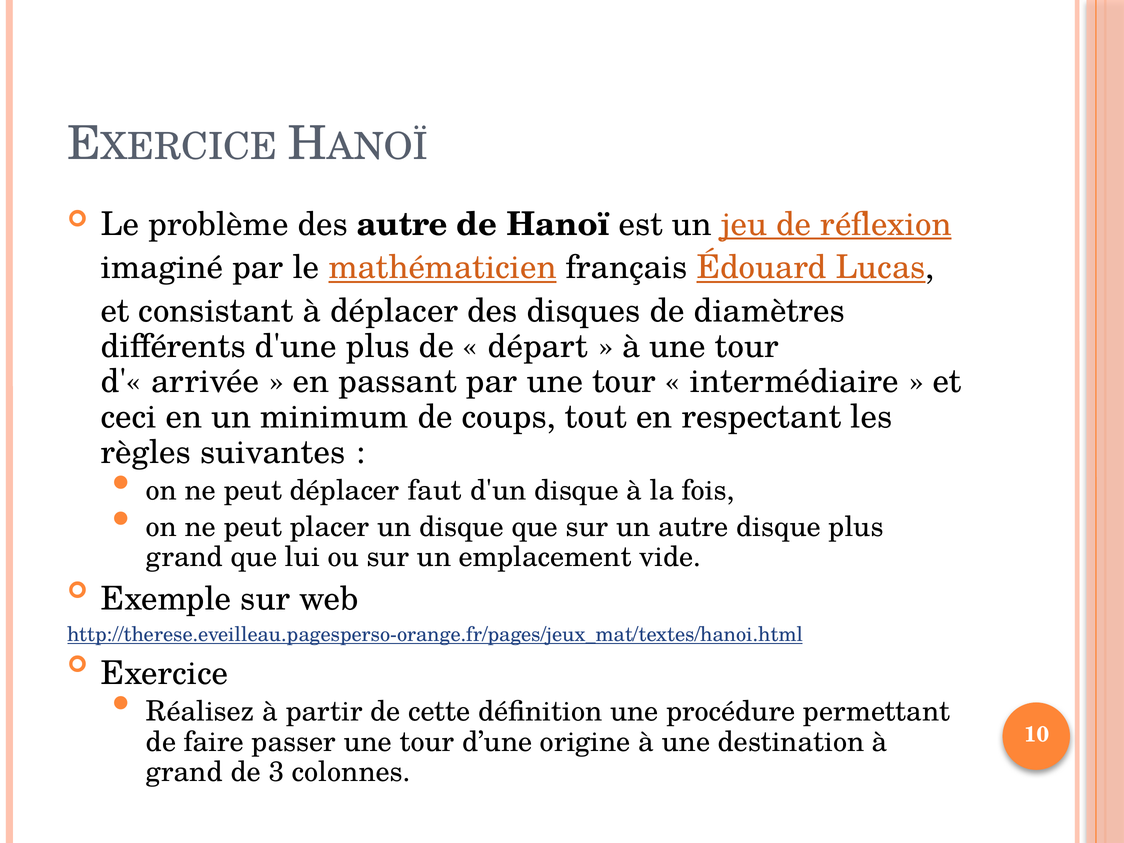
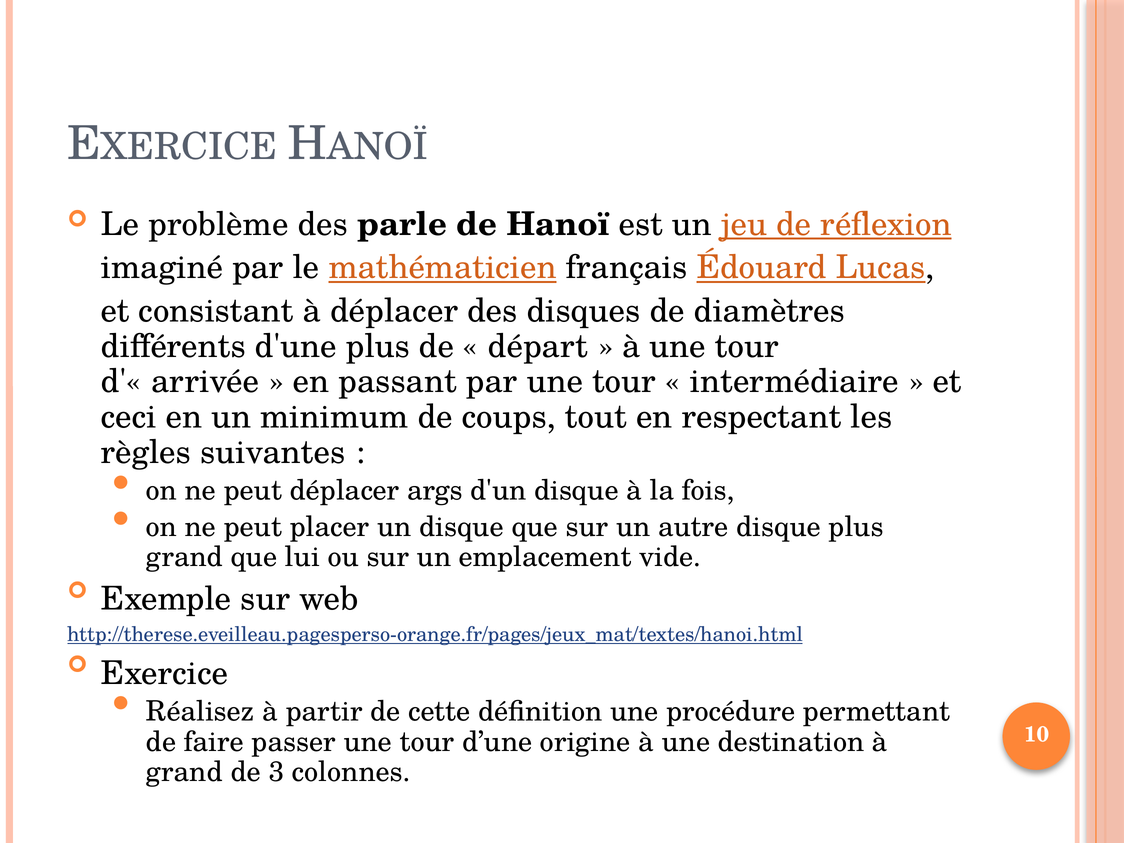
des autre: autre -> parle (402, 224)
faut: faut -> args (435, 491)
